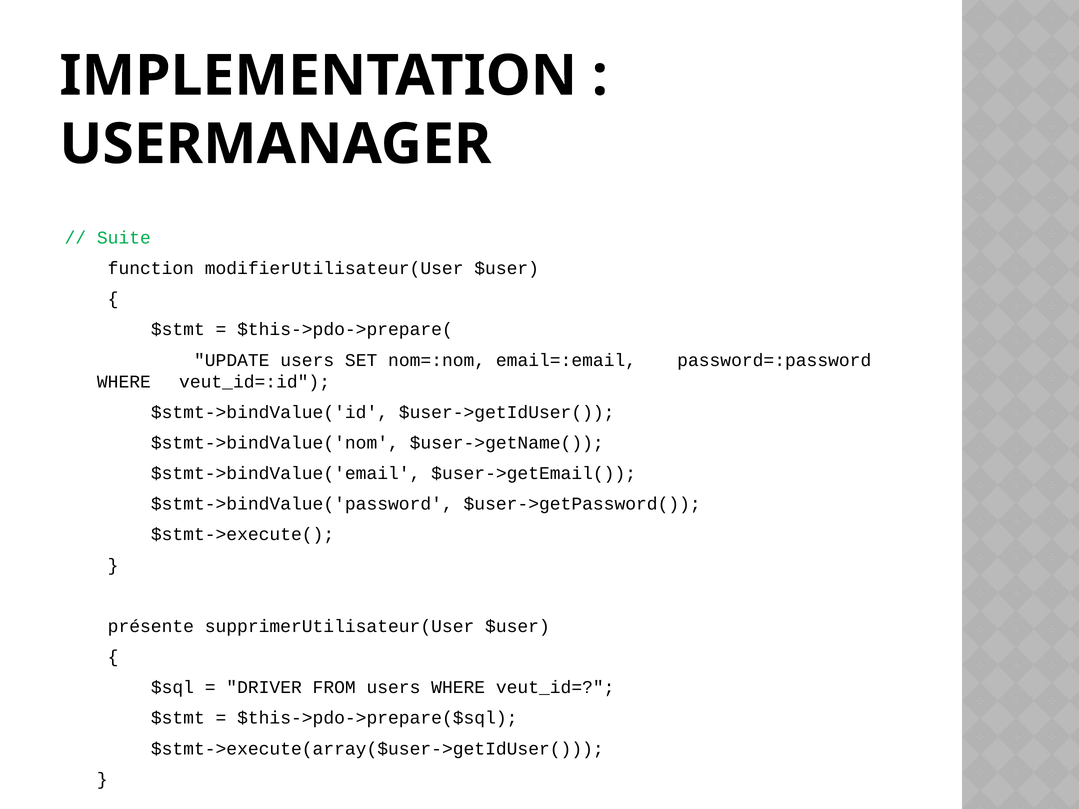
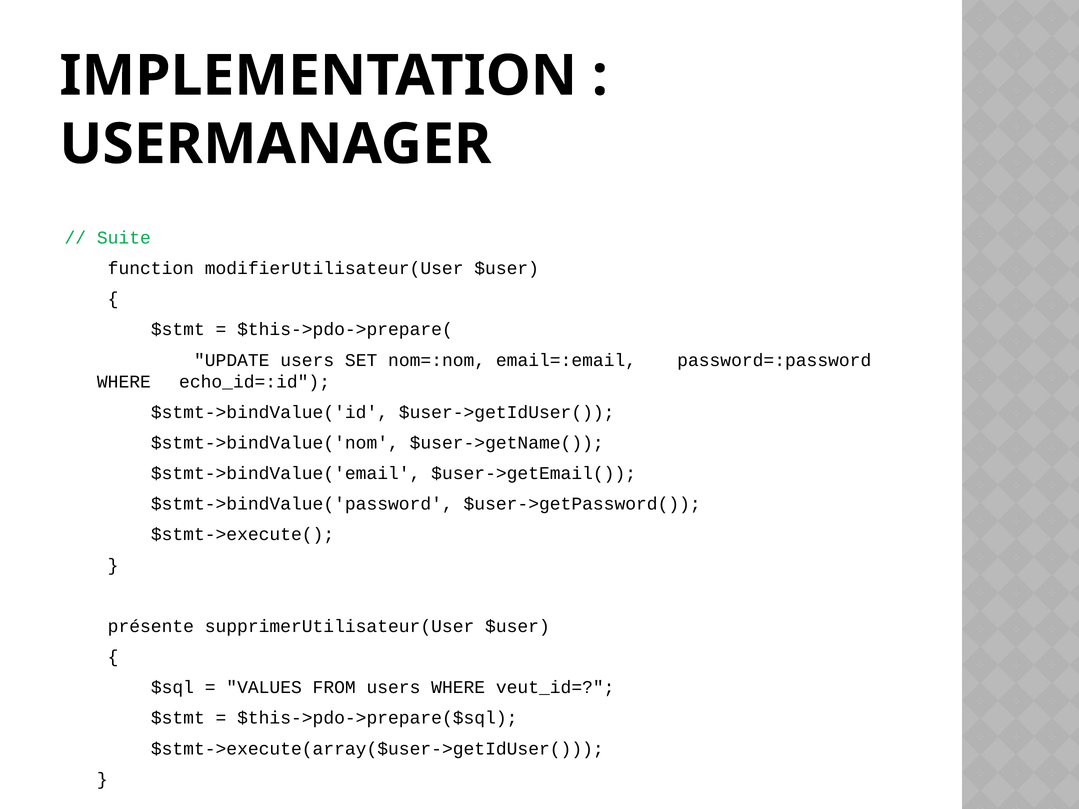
veut_id=:id: veut_id=:id -> echo_id=:id (255, 382)
DRIVER: DRIVER -> VALUES (264, 688)
